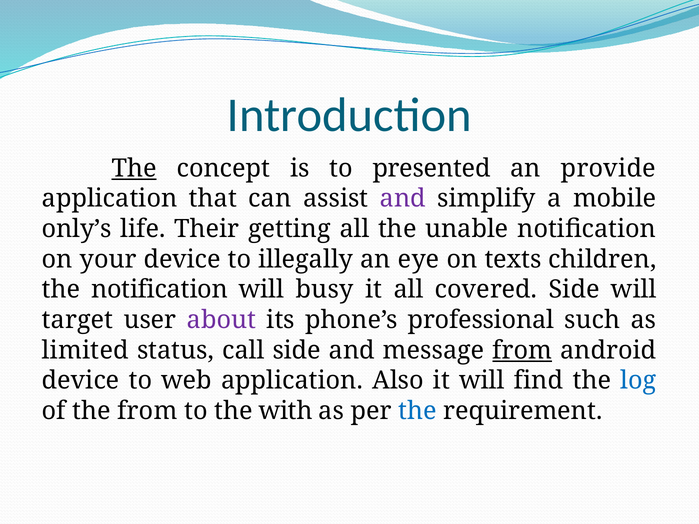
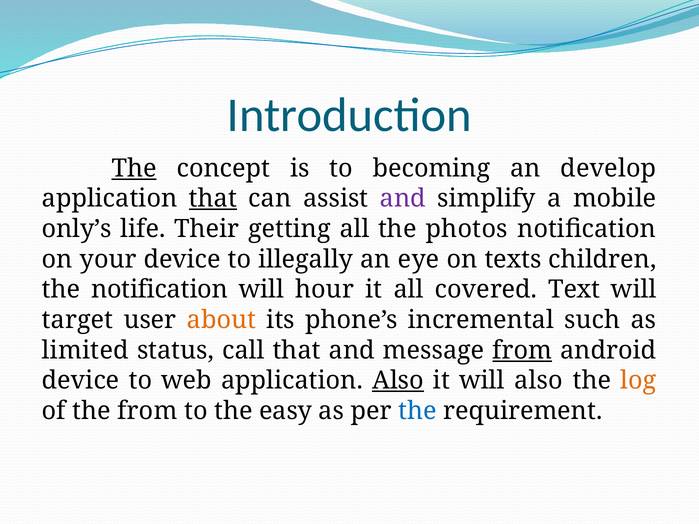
presented: presented -> becoming (431, 168)
provide: provide -> develop (608, 168)
that underline: none -> present (213, 199)
unable: unable -> photos (467, 229)
busy: busy -> hour (325, 290)
covered Side: Side -> Text (574, 290)
about colour: purple -> orange (221, 320)
professional: professional -> incremental (481, 320)
call side: side -> that (297, 350)
Also underline: none -> present (398, 381)
will find: find -> also (538, 381)
log colour: blue -> orange (638, 381)
with: with -> easy (286, 411)
